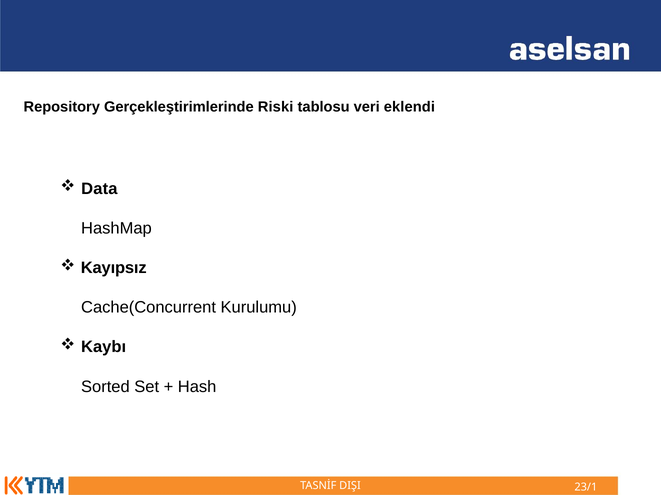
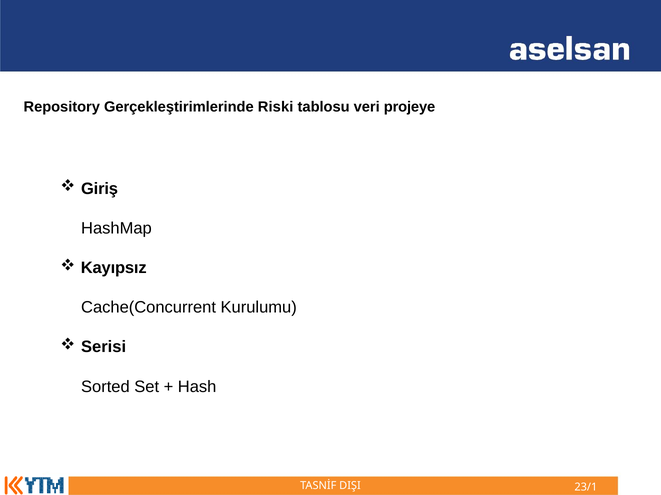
eklendi: eklendi -> projeye (410, 107)
Data: Data -> Giriş (100, 189)
Kaybı: Kaybı -> Serisi (104, 348)
